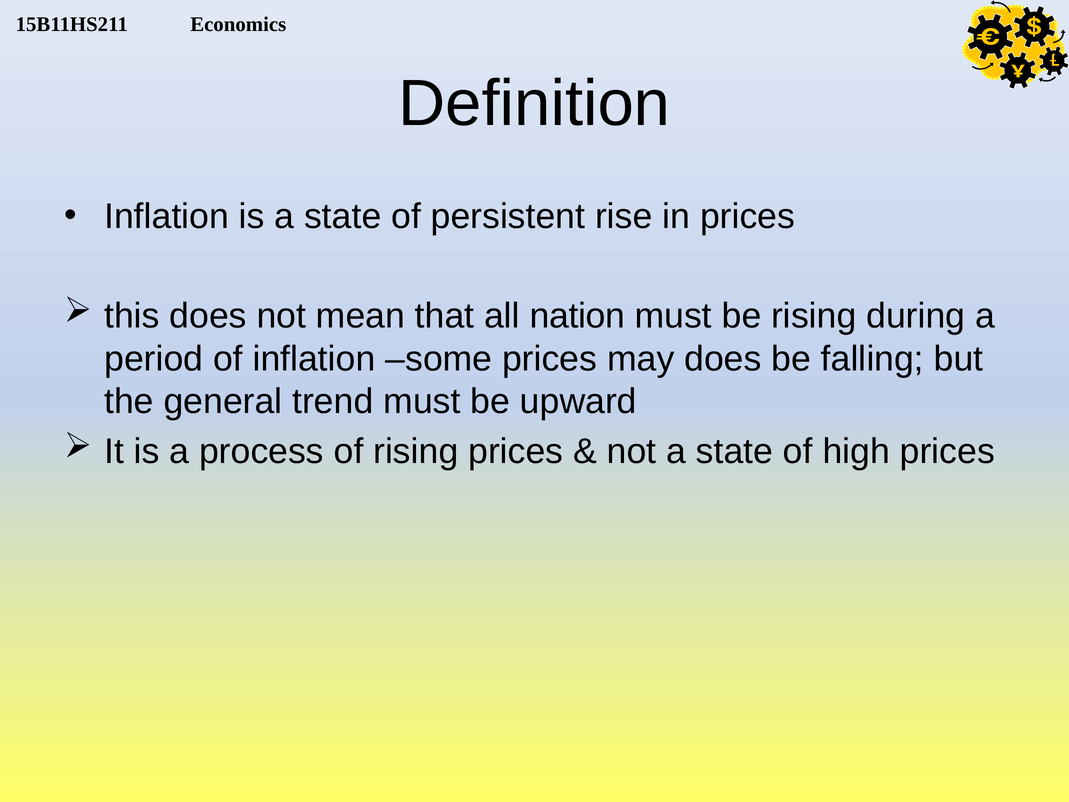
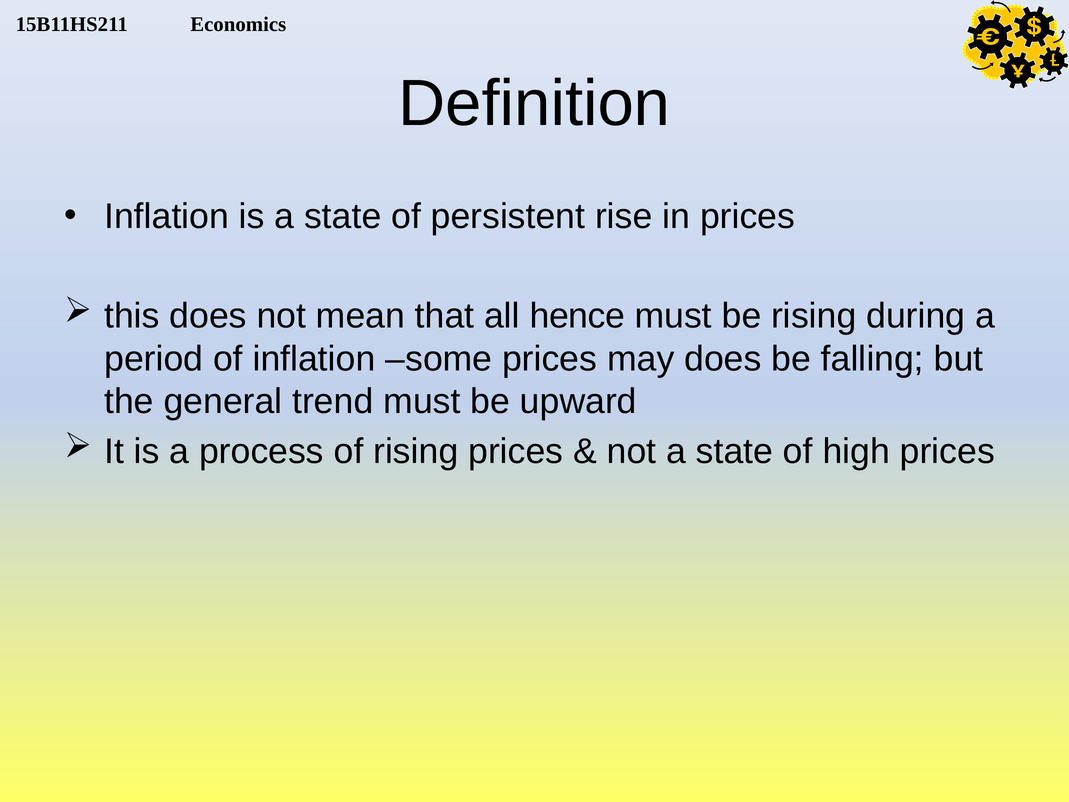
nation: nation -> hence (577, 316)
